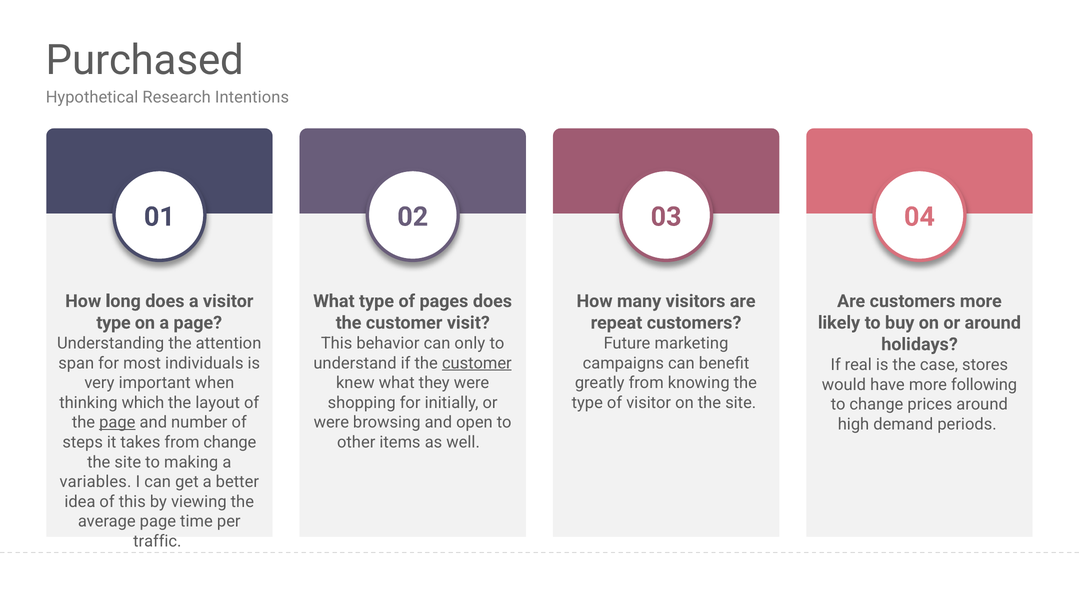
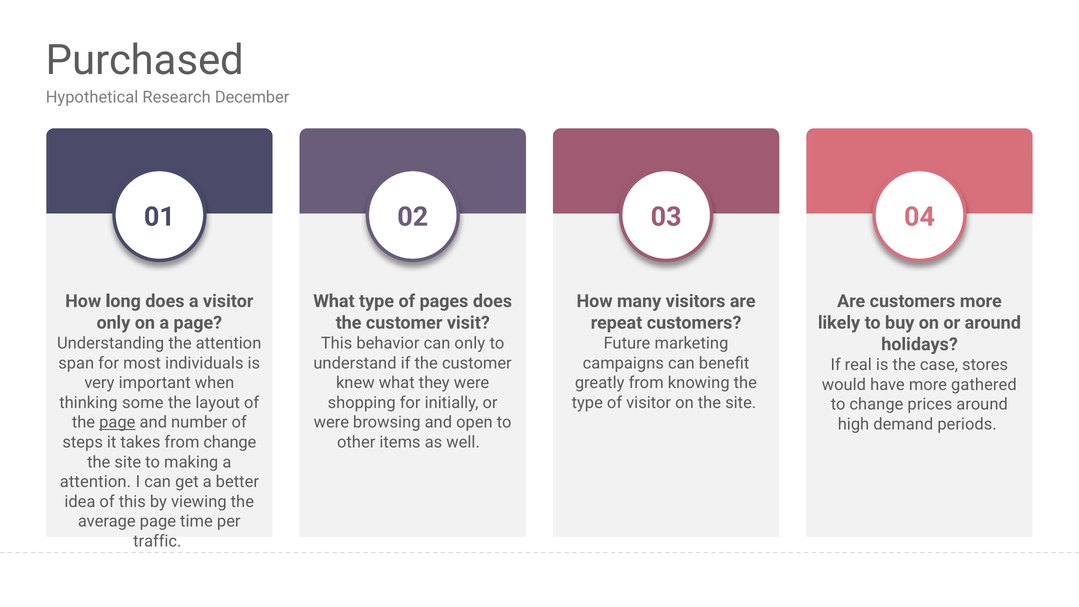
Intentions: Intentions -> December (252, 98)
type: type -> only (113, 323)
customer underline: present -> none (477, 363)
following: following -> gathered (984, 385)
which: which -> some (143, 403)
variables: variables -> attention (95, 482)
